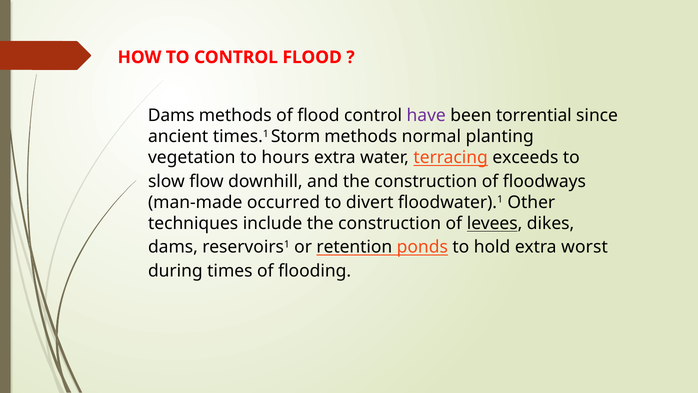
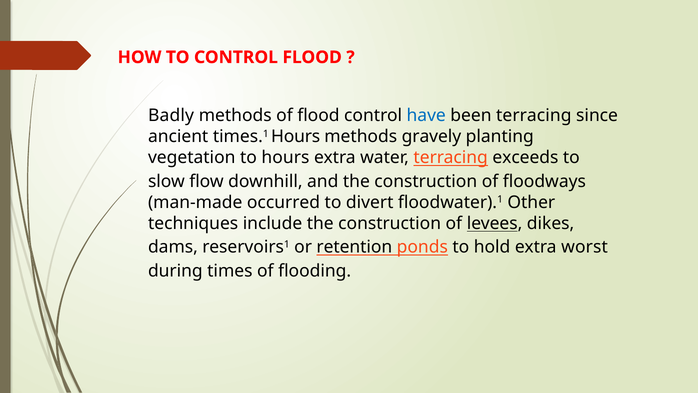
Dams: Dams -> Badly (171, 116)
have colour: purple -> blue (426, 116)
been torrential: torrential -> terracing (534, 116)
times.1 Storm: Storm -> Hours (296, 136)
normal: normal -> gravely (431, 136)
